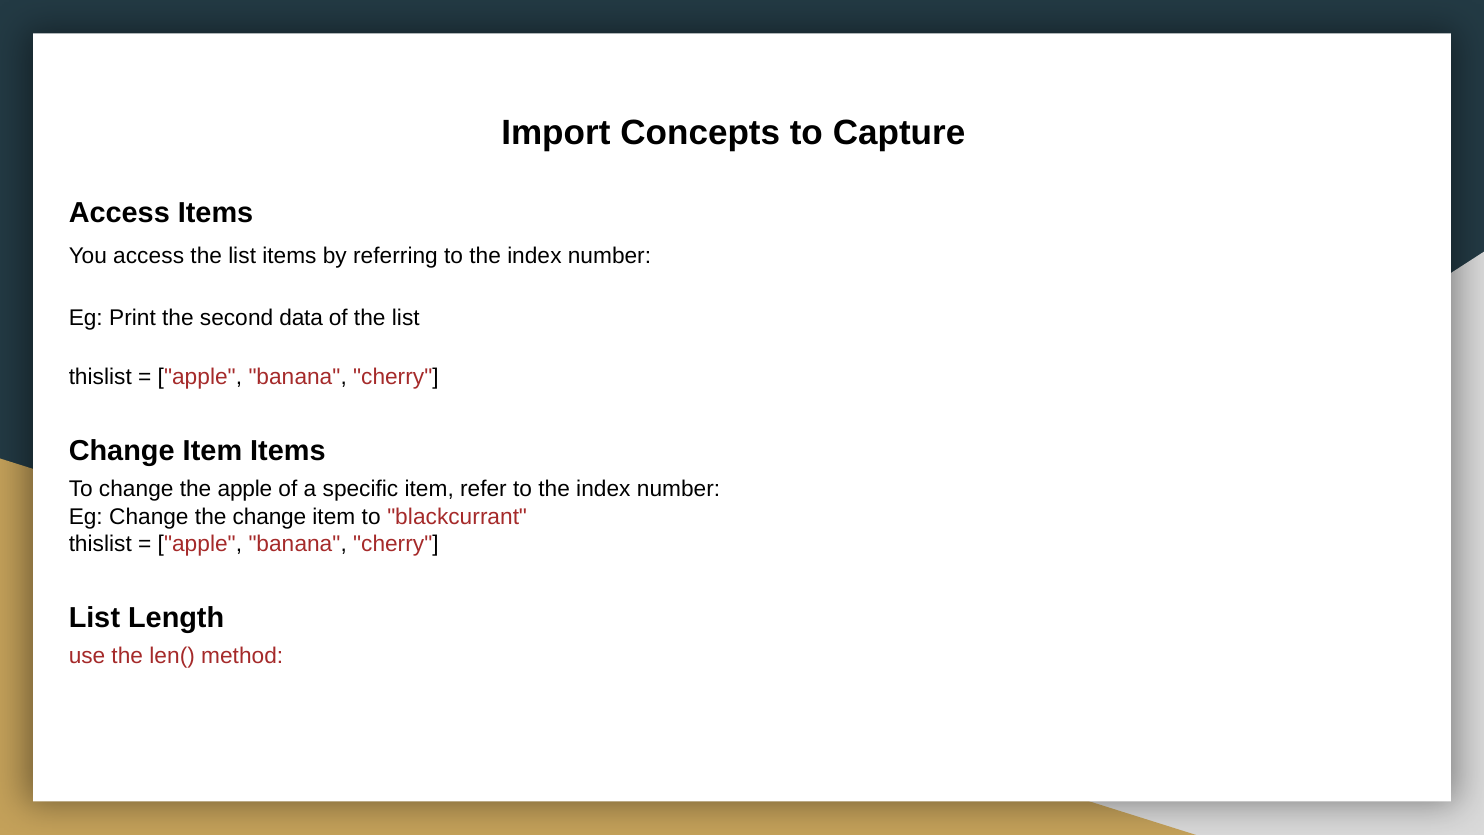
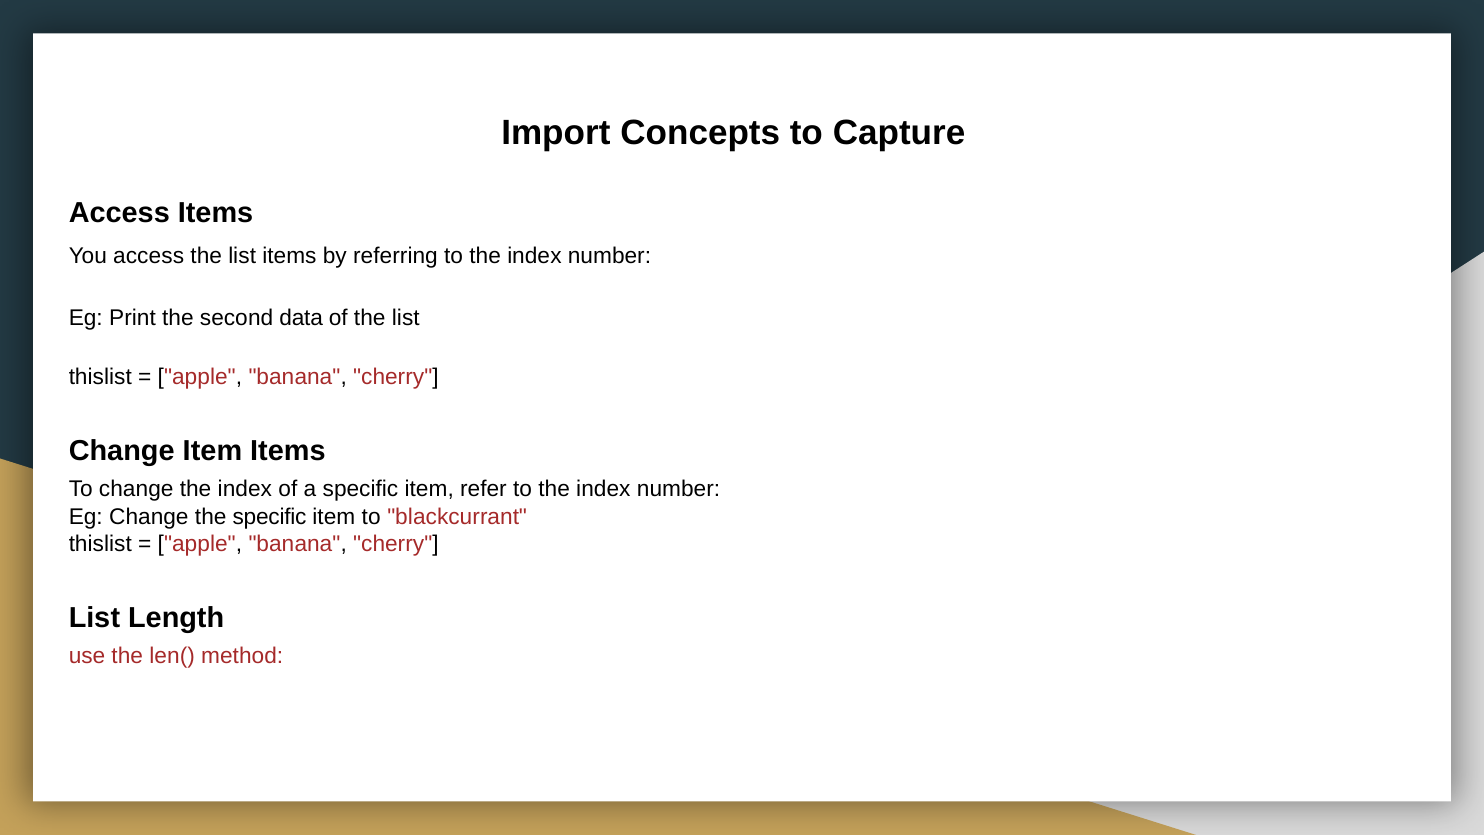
change the apple: apple -> index (245, 489)
the change: change -> specific (270, 516)
